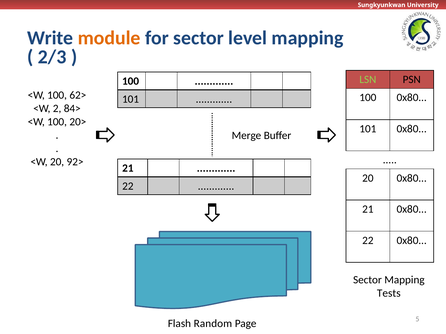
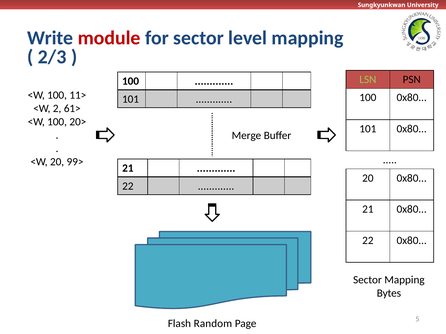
module colour: orange -> red (109, 38)
62>: 62> -> 11> (78, 95)
84>: 84> -> 61> (72, 109)
92>: 92> -> 99> (75, 162)
Tests: Tests -> Bytes (389, 294)
